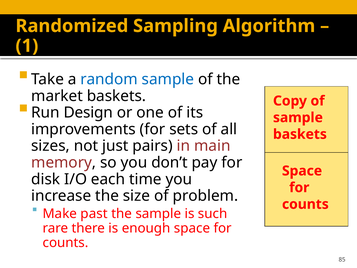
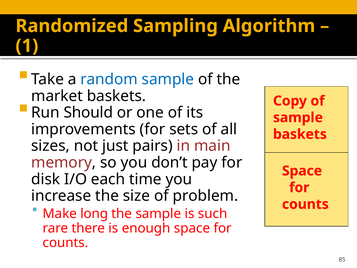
Design: Design -> Should (88, 113)
past: past -> long (94, 213)
